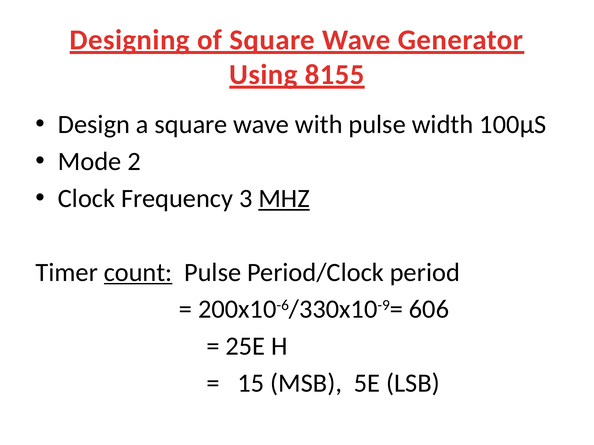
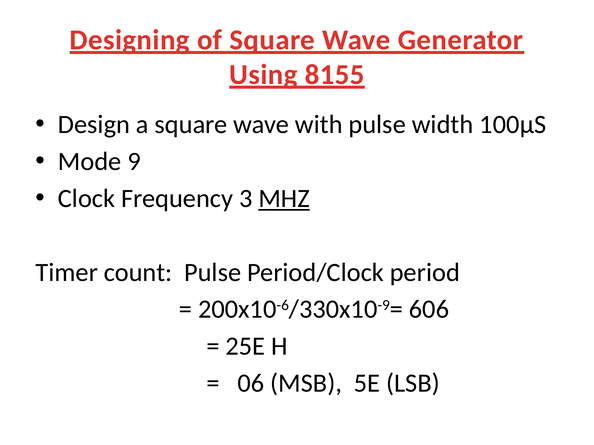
2: 2 -> 9 (134, 162)
count underline: present -> none (138, 273)
15: 15 -> 06 (251, 384)
